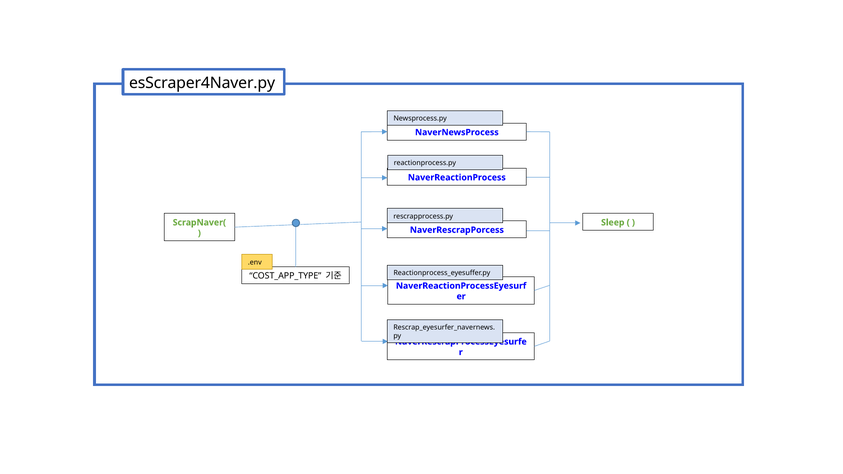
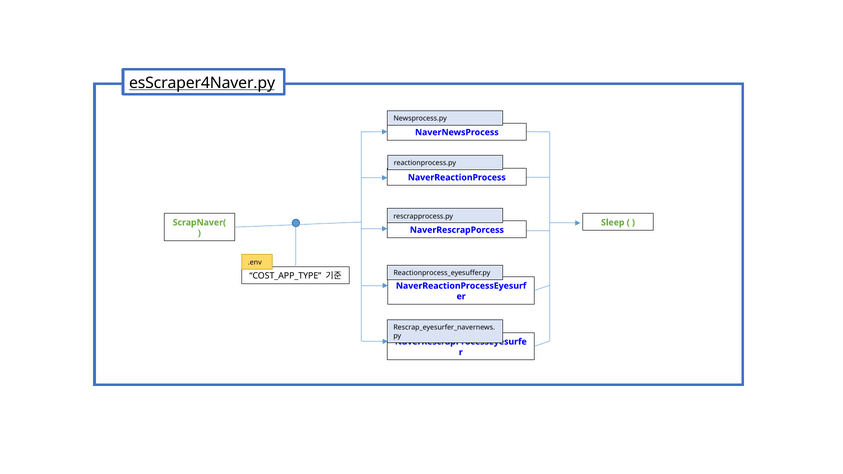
esScraper4Naver.py underline: none -> present (202, 83)
